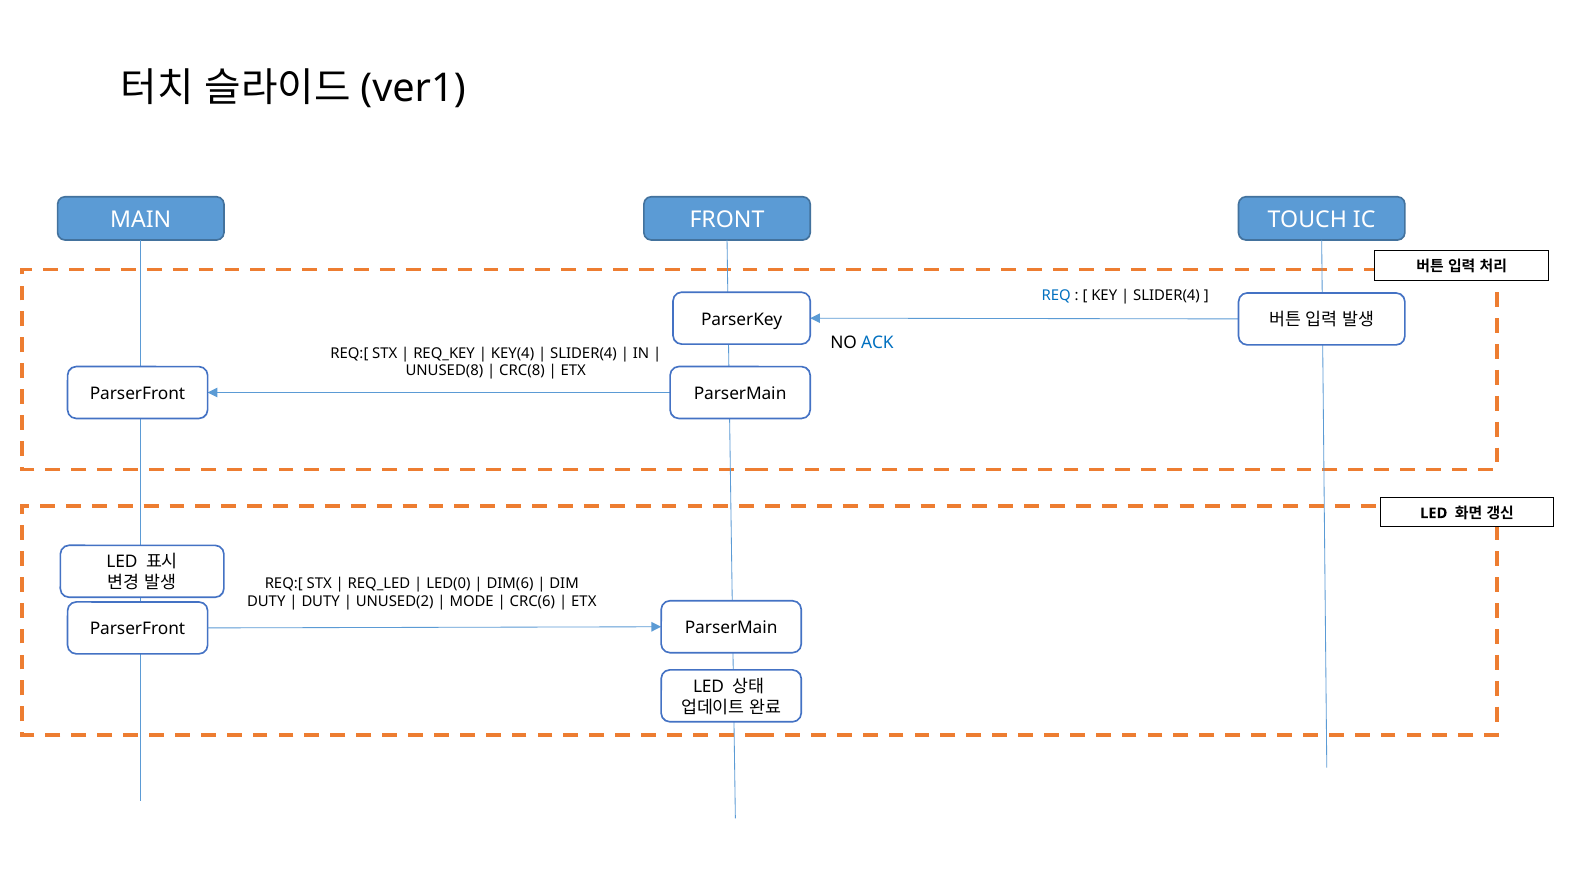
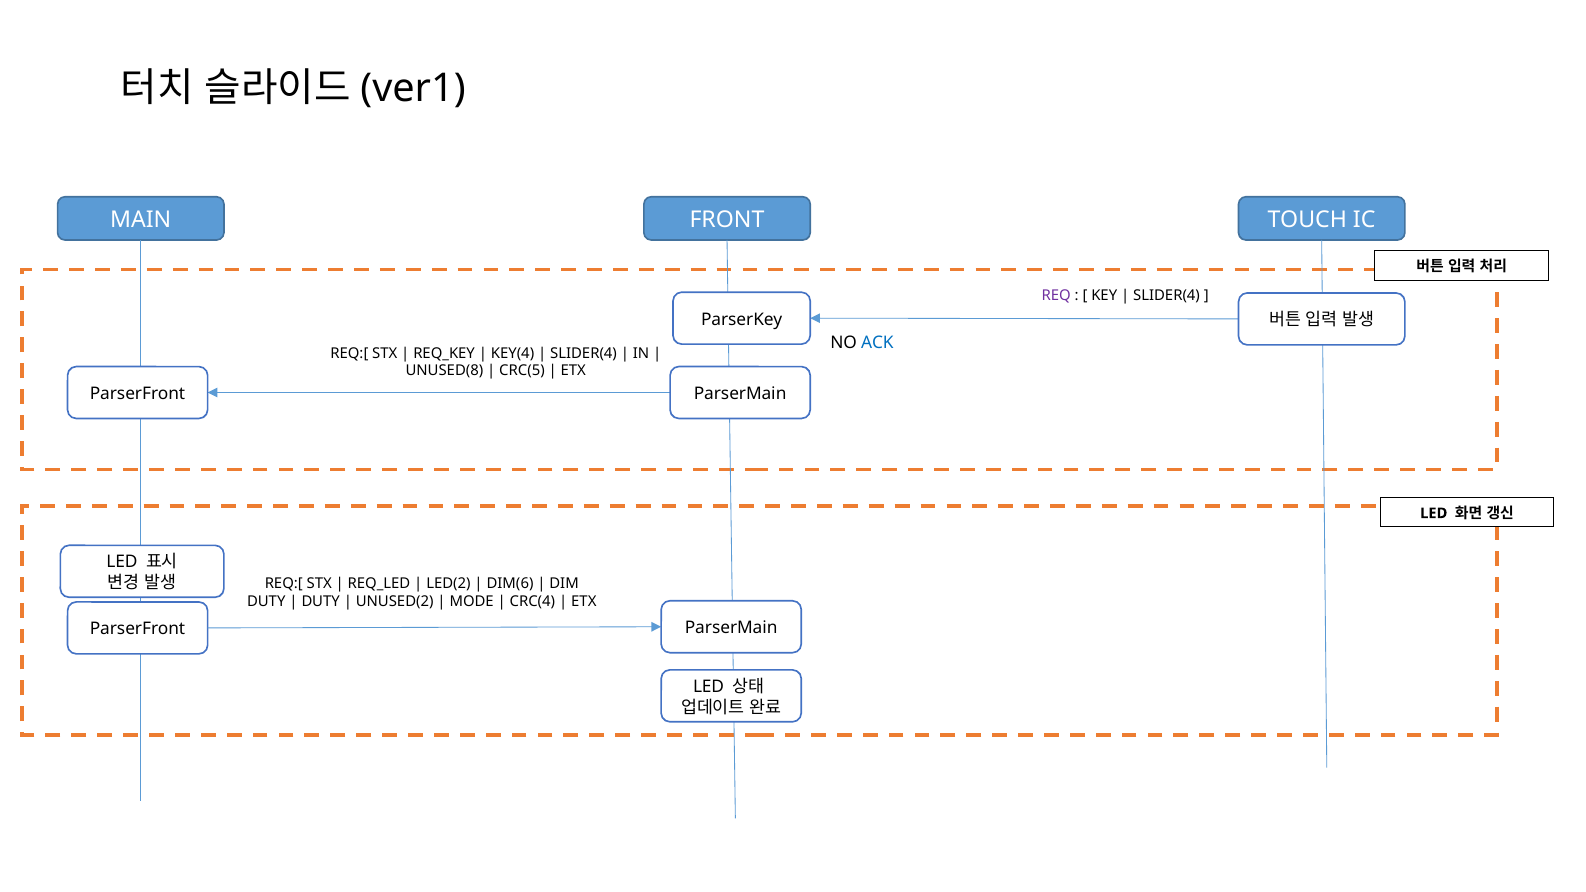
REQ colour: blue -> purple (1056, 295)
CRC(8: CRC(8 -> CRC(5 (522, 371)
LED(0: LED(0 -> LED(2 (448, 584)
CRC(6: CRC(6 -> CRC(4 (532, 602)
